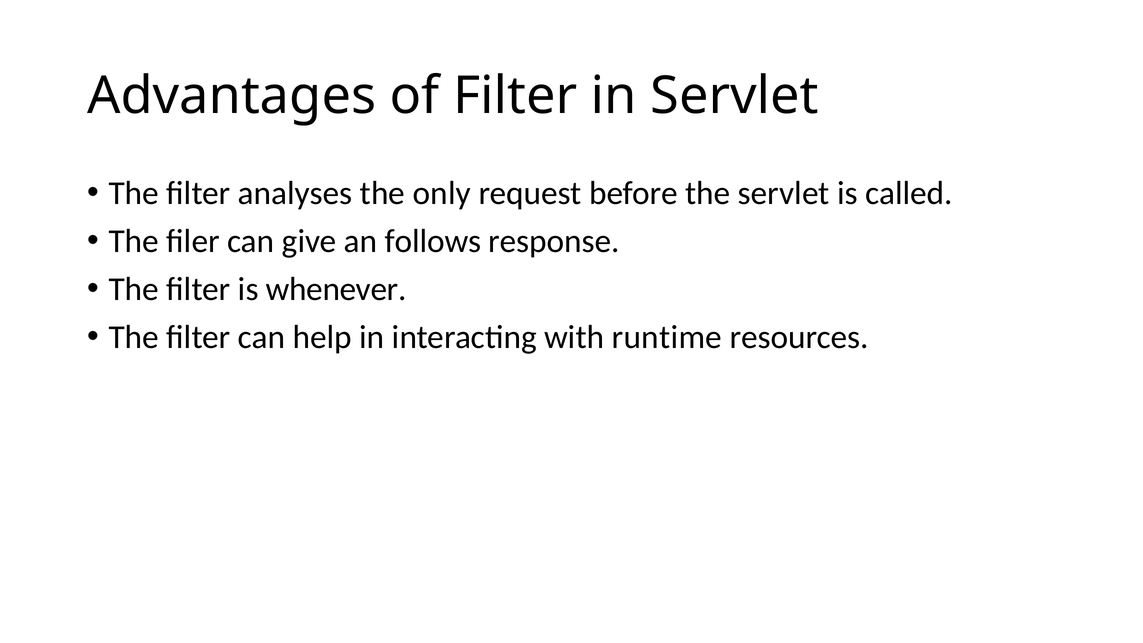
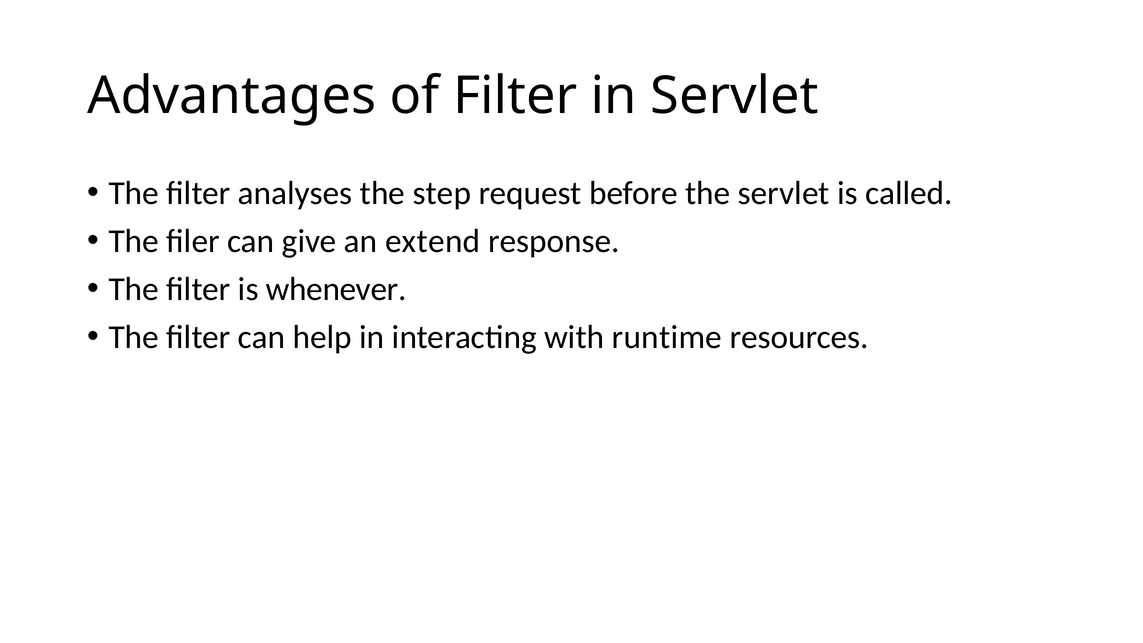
only: only -> step (442, 193)
follows: follows -> extend (433, 241)
